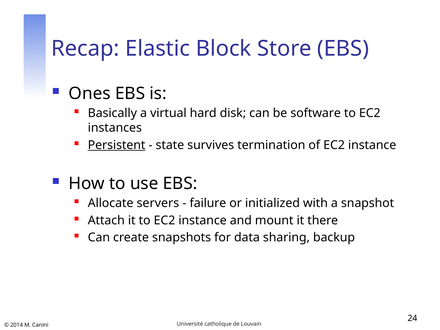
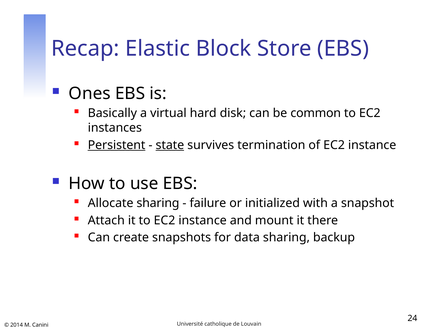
software: software -> common (316, 113)
state underline: none -> present (170, 145)
Allocate servers: servers -> sharing (158, 203)
